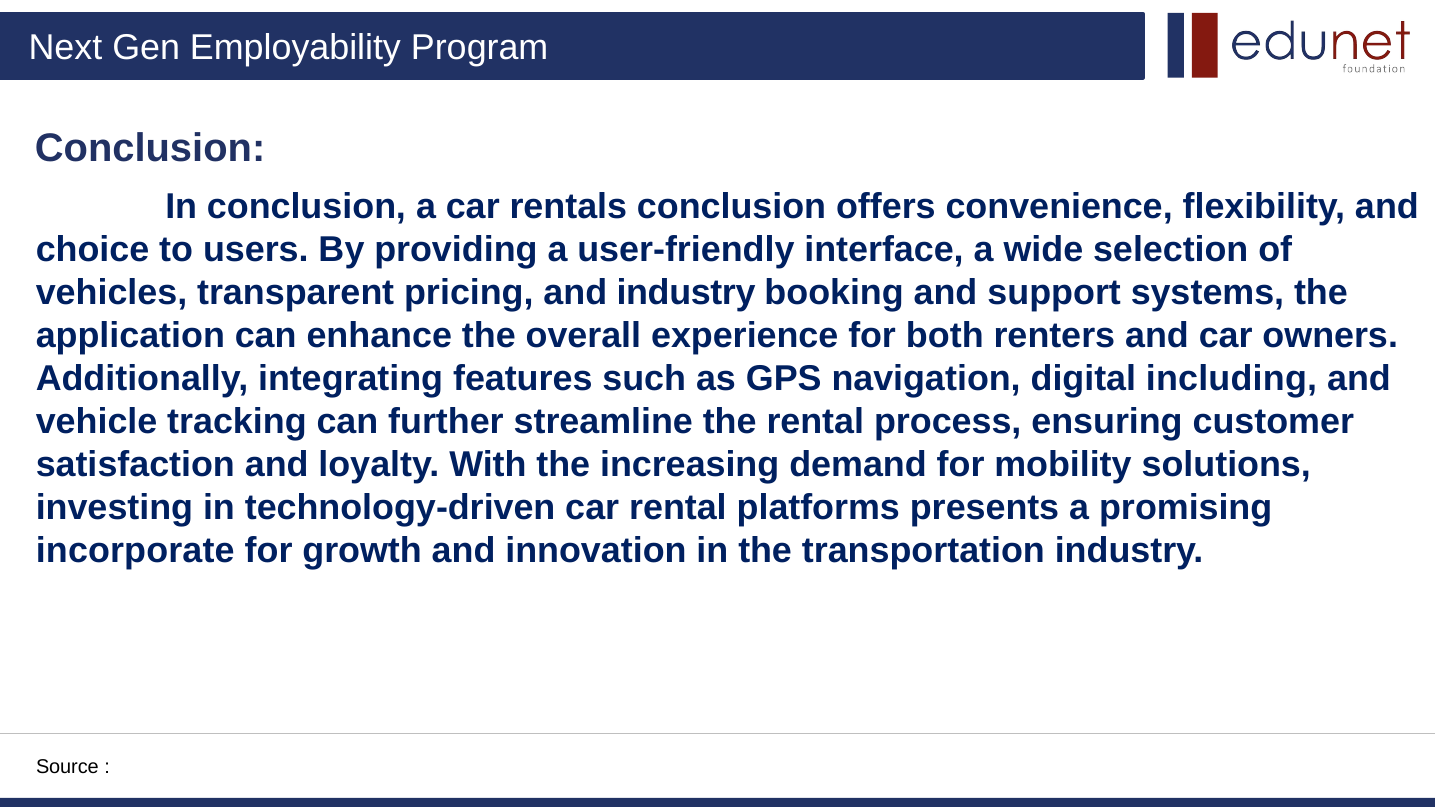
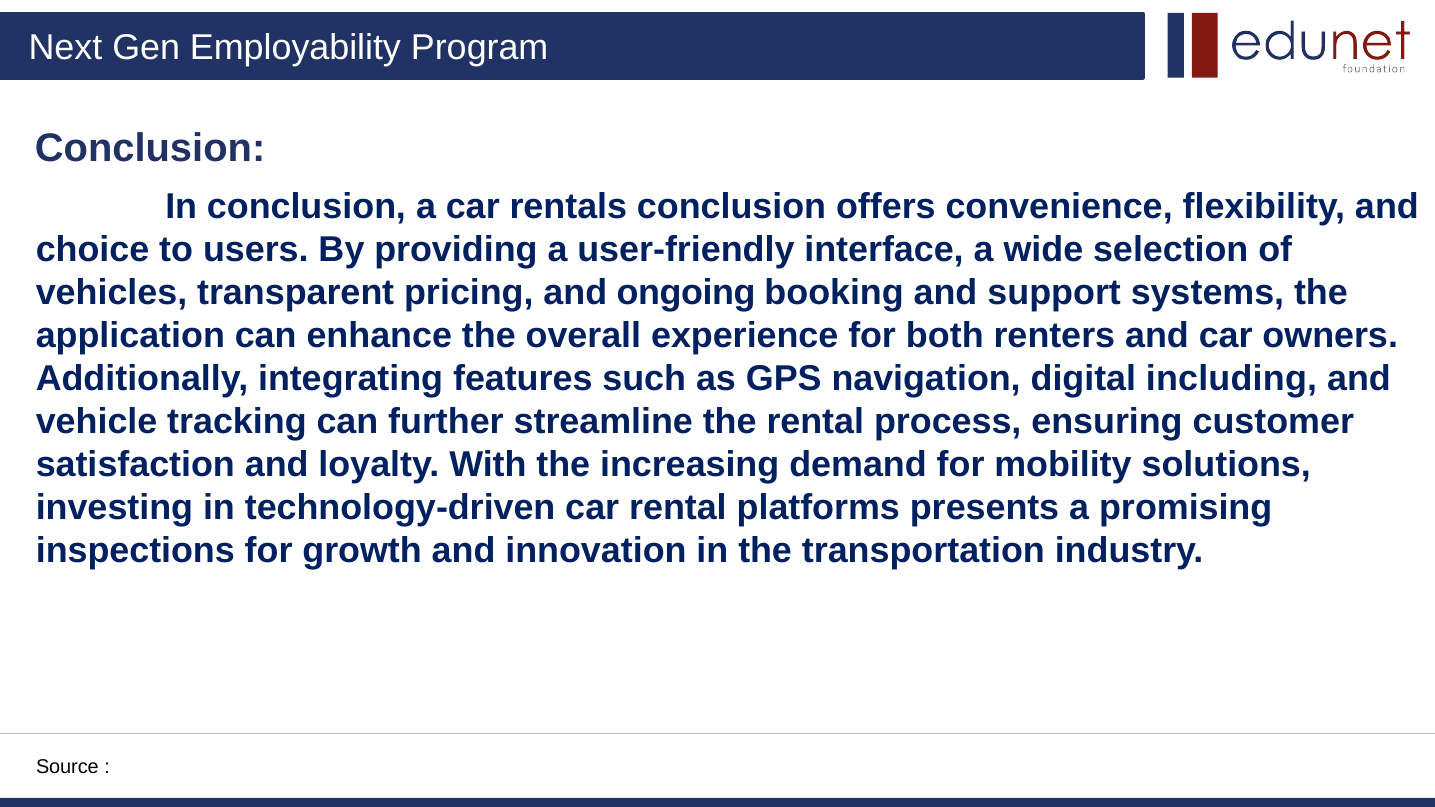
and industry: industry -> ongoing (686, 293)
incorporate: incorporate -> inspections (135, 551)
